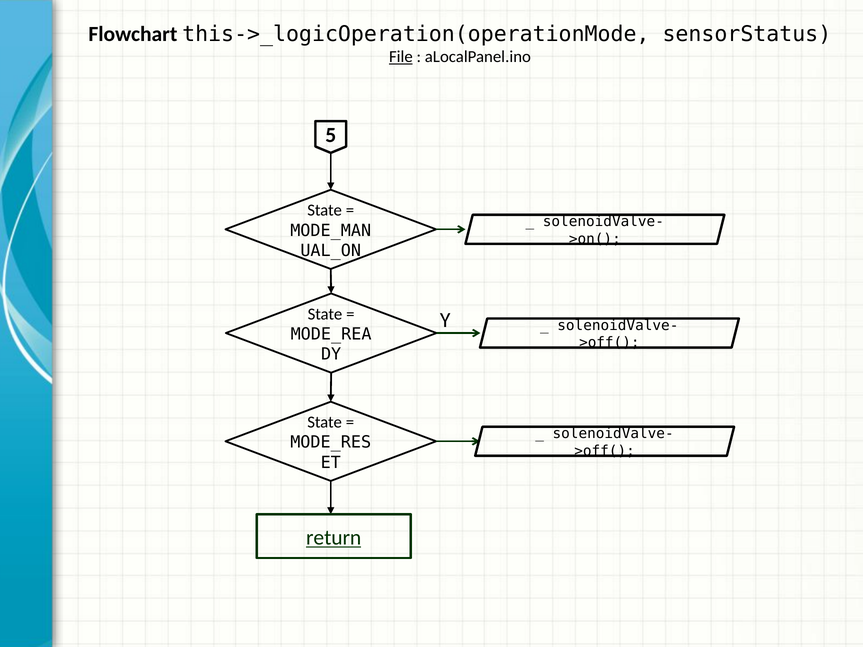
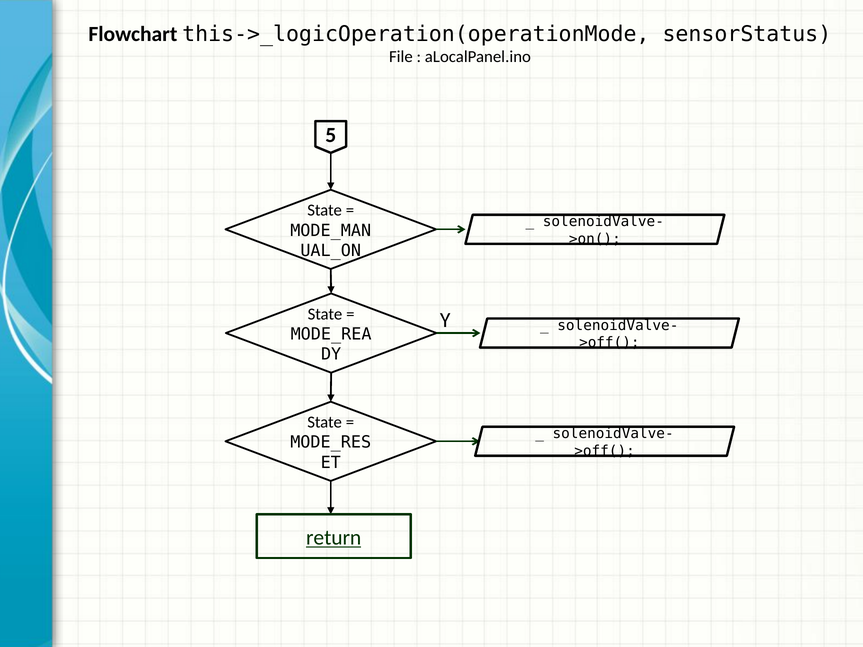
File underline: present -> none (401, 57)
